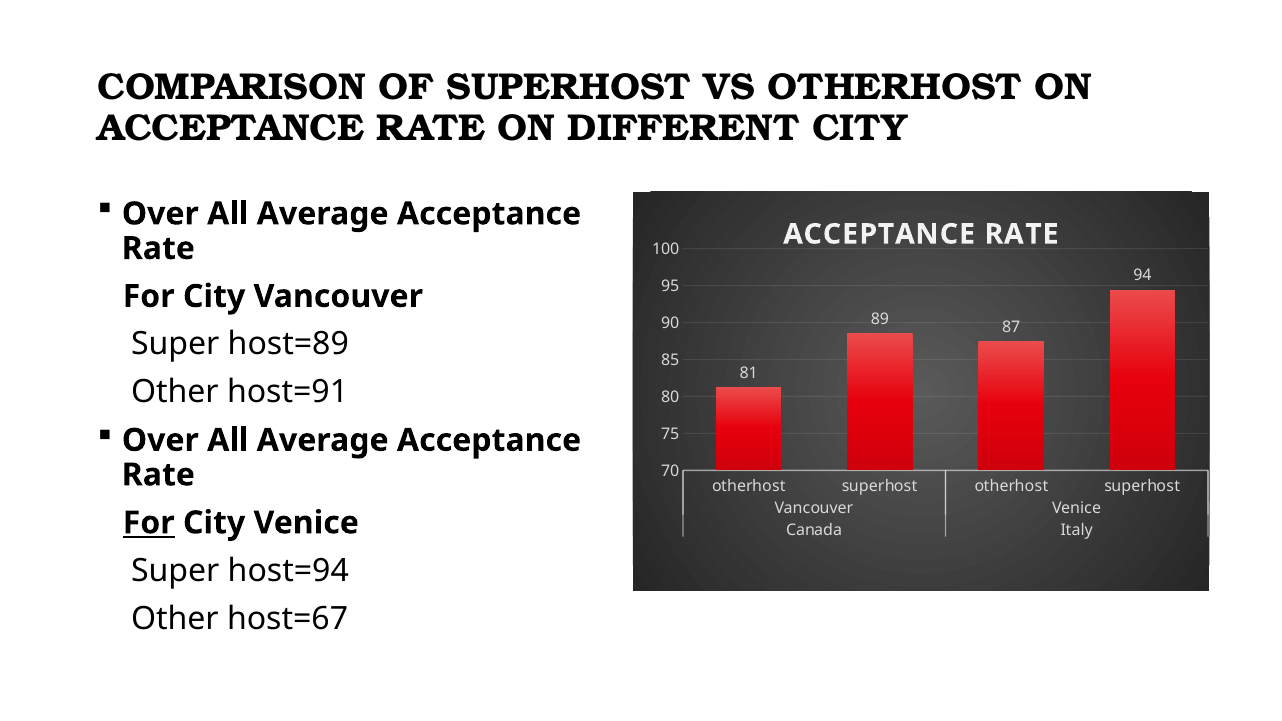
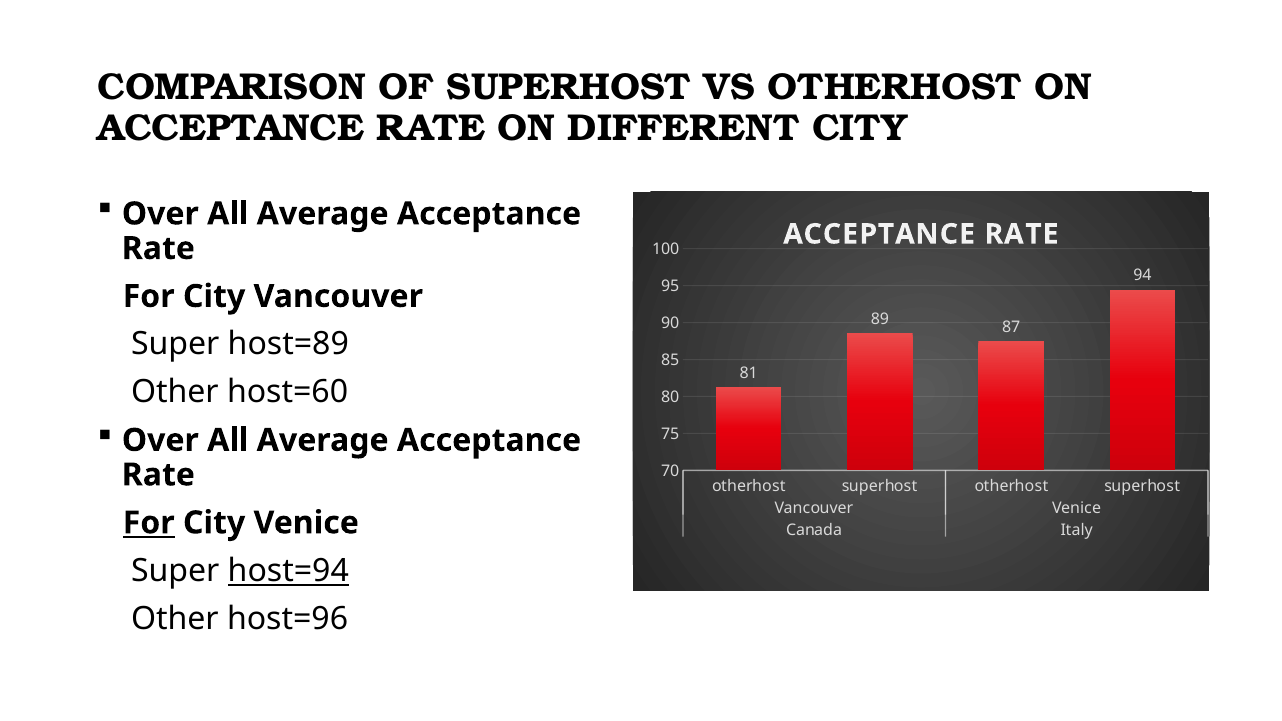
host=91: host=91 -> host=60 (288, 392)
host=94 underline: none -> present (288, 571)
host=67: host=67 -> host=96 (288, 619)
